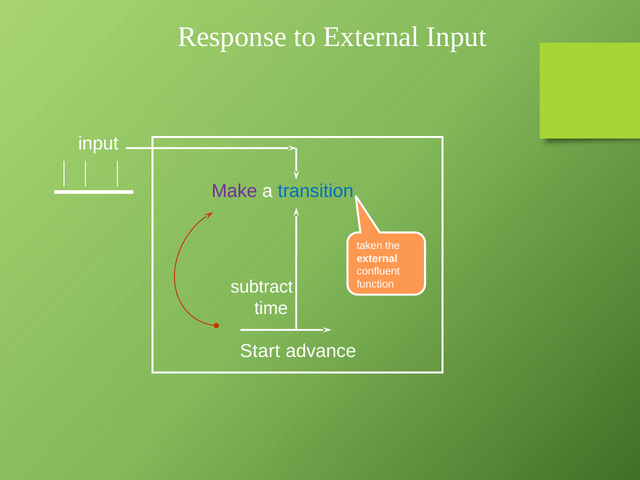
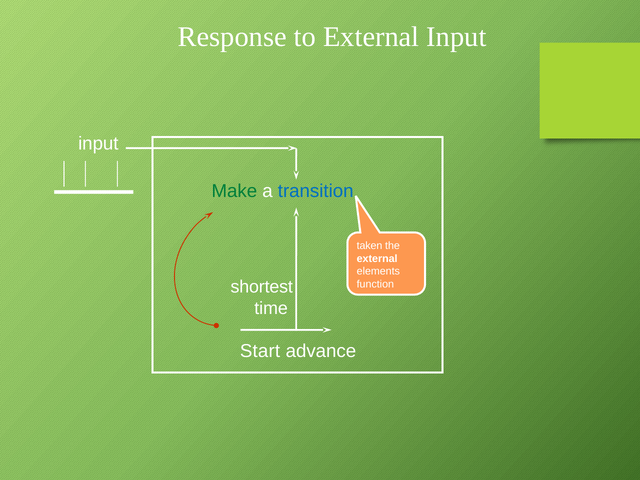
Make colour: purple -> green (234, 191)
confluent: confluent -> elements (378, 271)
subtract: subtract -> shortest (262, 287)
